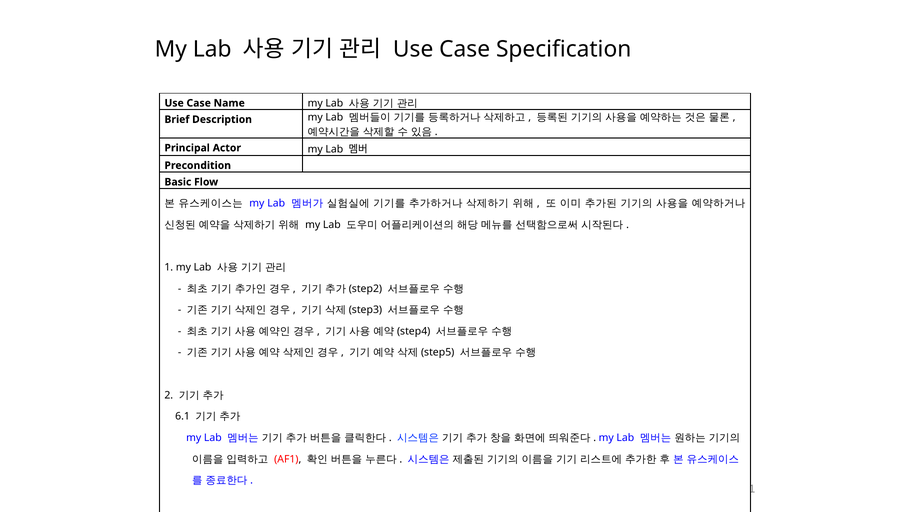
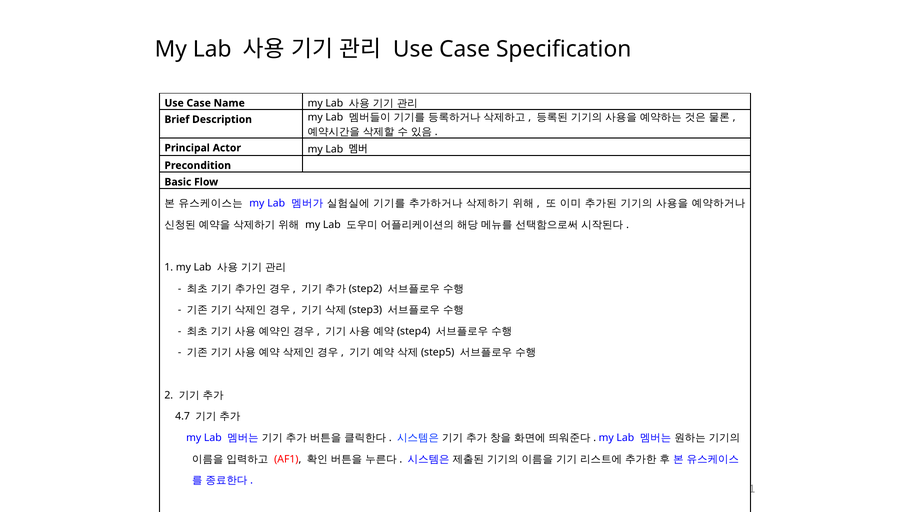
6.1: 6.1 -> 4.7 (183, 416)
